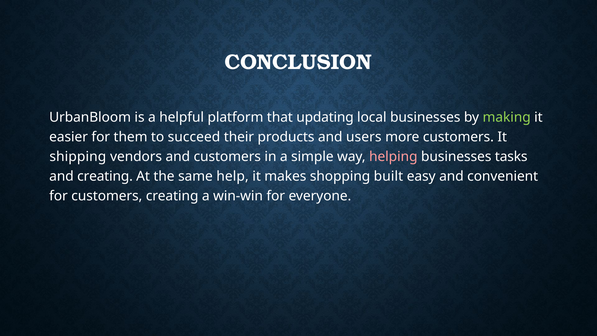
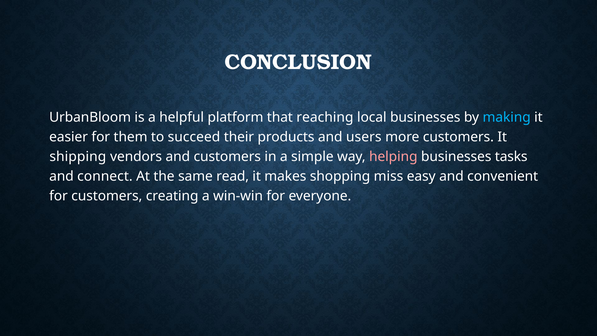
updating: updating -> reaching (325, 117)
making colour: light green -> light blue (507, 117)
and creating: creating -> connect (105, 176)
help: help -> read (233, 176)
built: built -> miss (388, 176)
